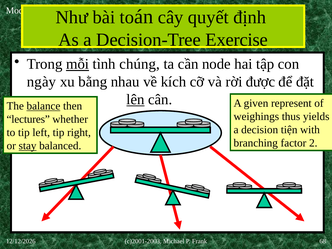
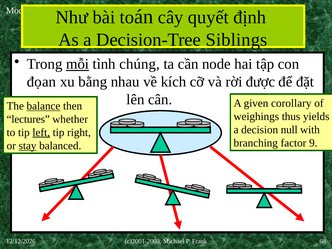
Exercise: Exercise -> Siblings (237, 40)
ngày: ngày -> đọan (42, 82)
lên underline: present -> none (135, 100)
represent: represent -> corollary (291, 103)
tiện: tiện -> null (289, 130)
left underline: none -> present (41, 132)
2: 2 -> 9 (313, 143)
